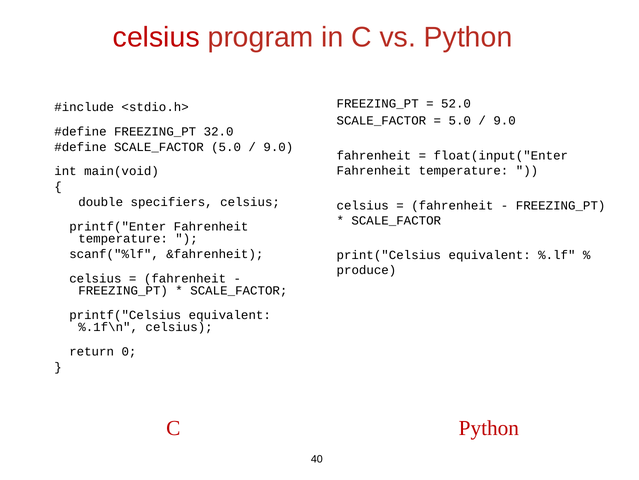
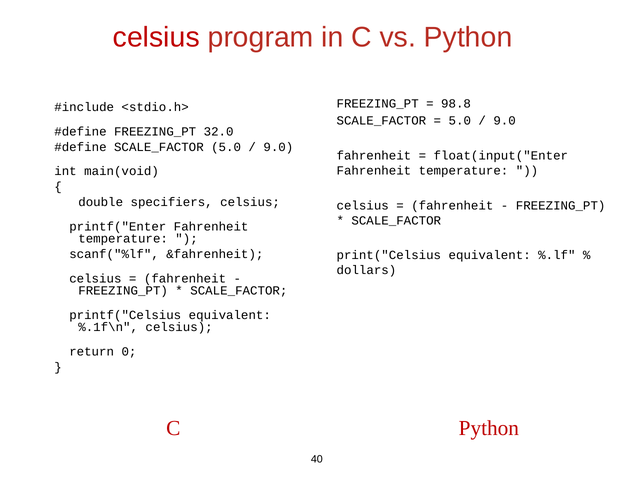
52.0: 52.0 -> 98.8 (456, 103)
produce: produce -> dollars (366, 270)
